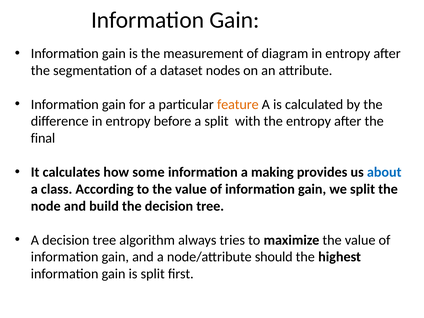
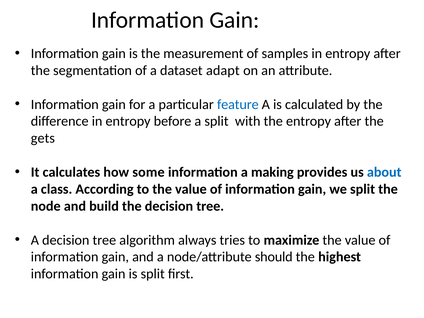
diagram: diagram -> samples (285, 53)
nodes: nodes -> adapt (223, 70)
feature colour: orange -> blue (238, 104)
final: final -> gets (43, 138)
